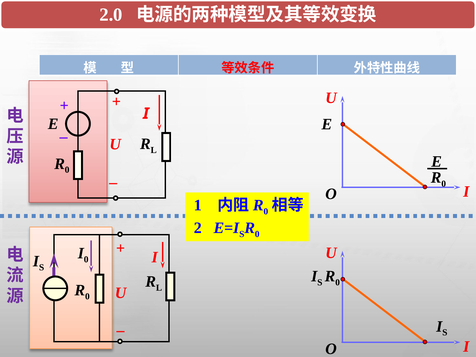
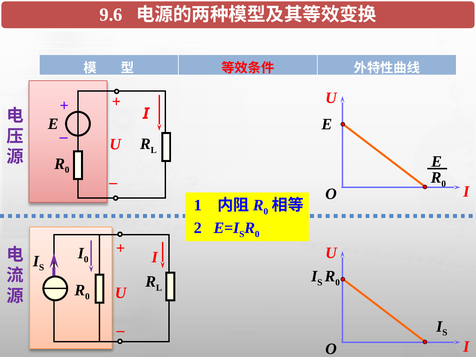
2.0: 2.0 -> 9.6 (111, 15)
